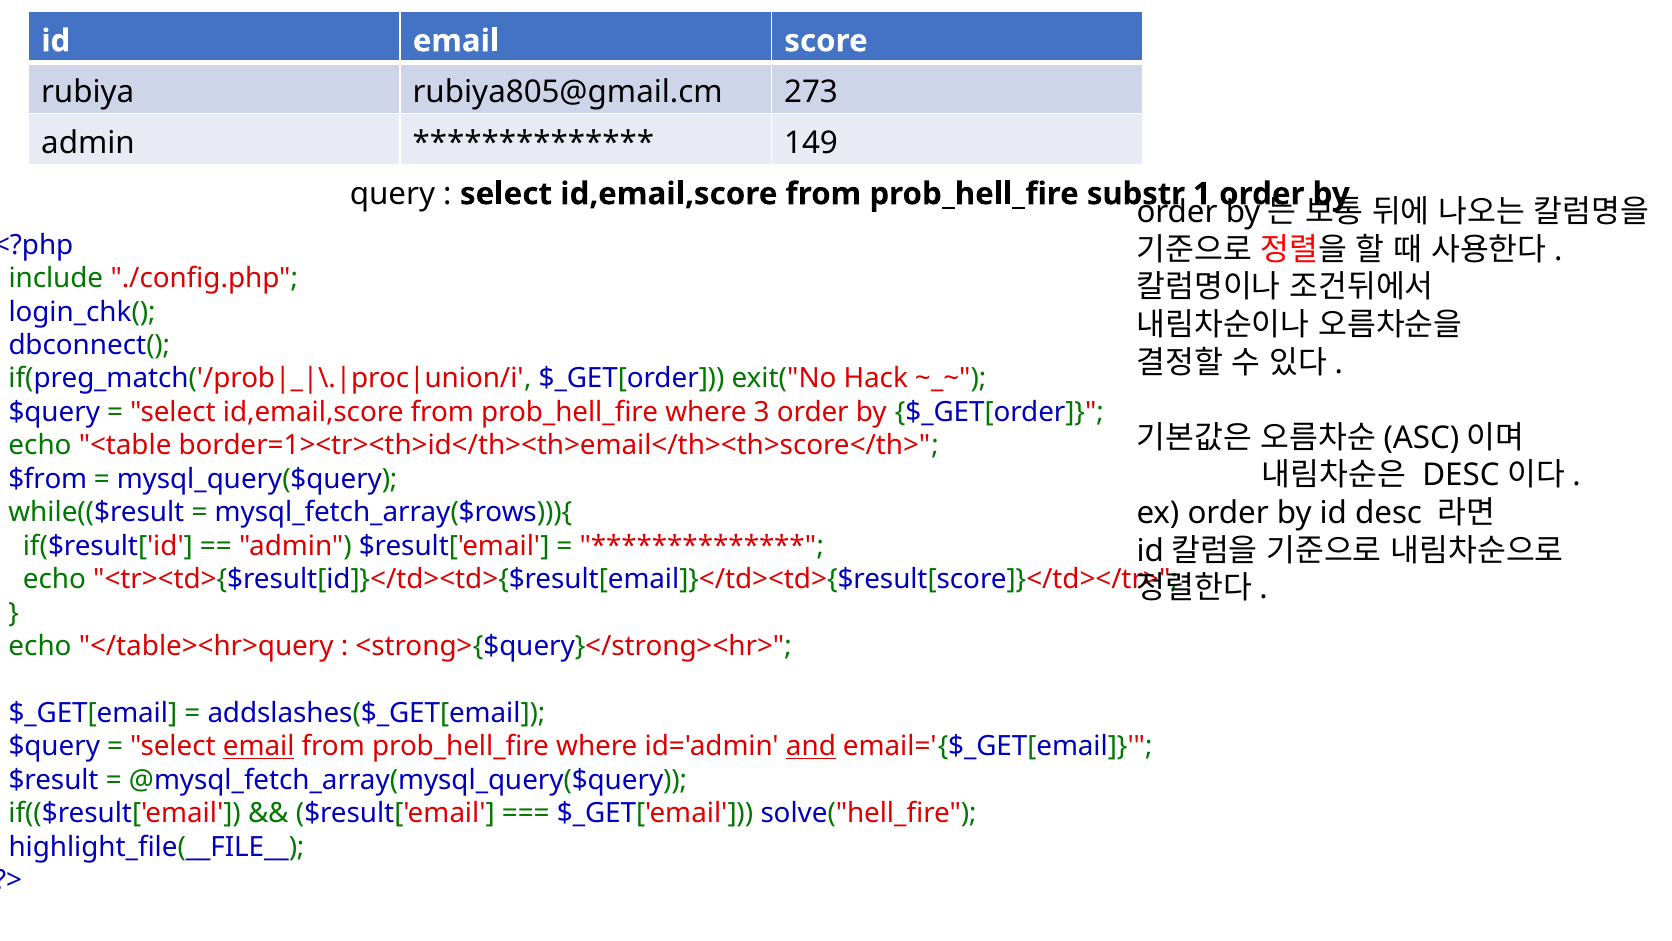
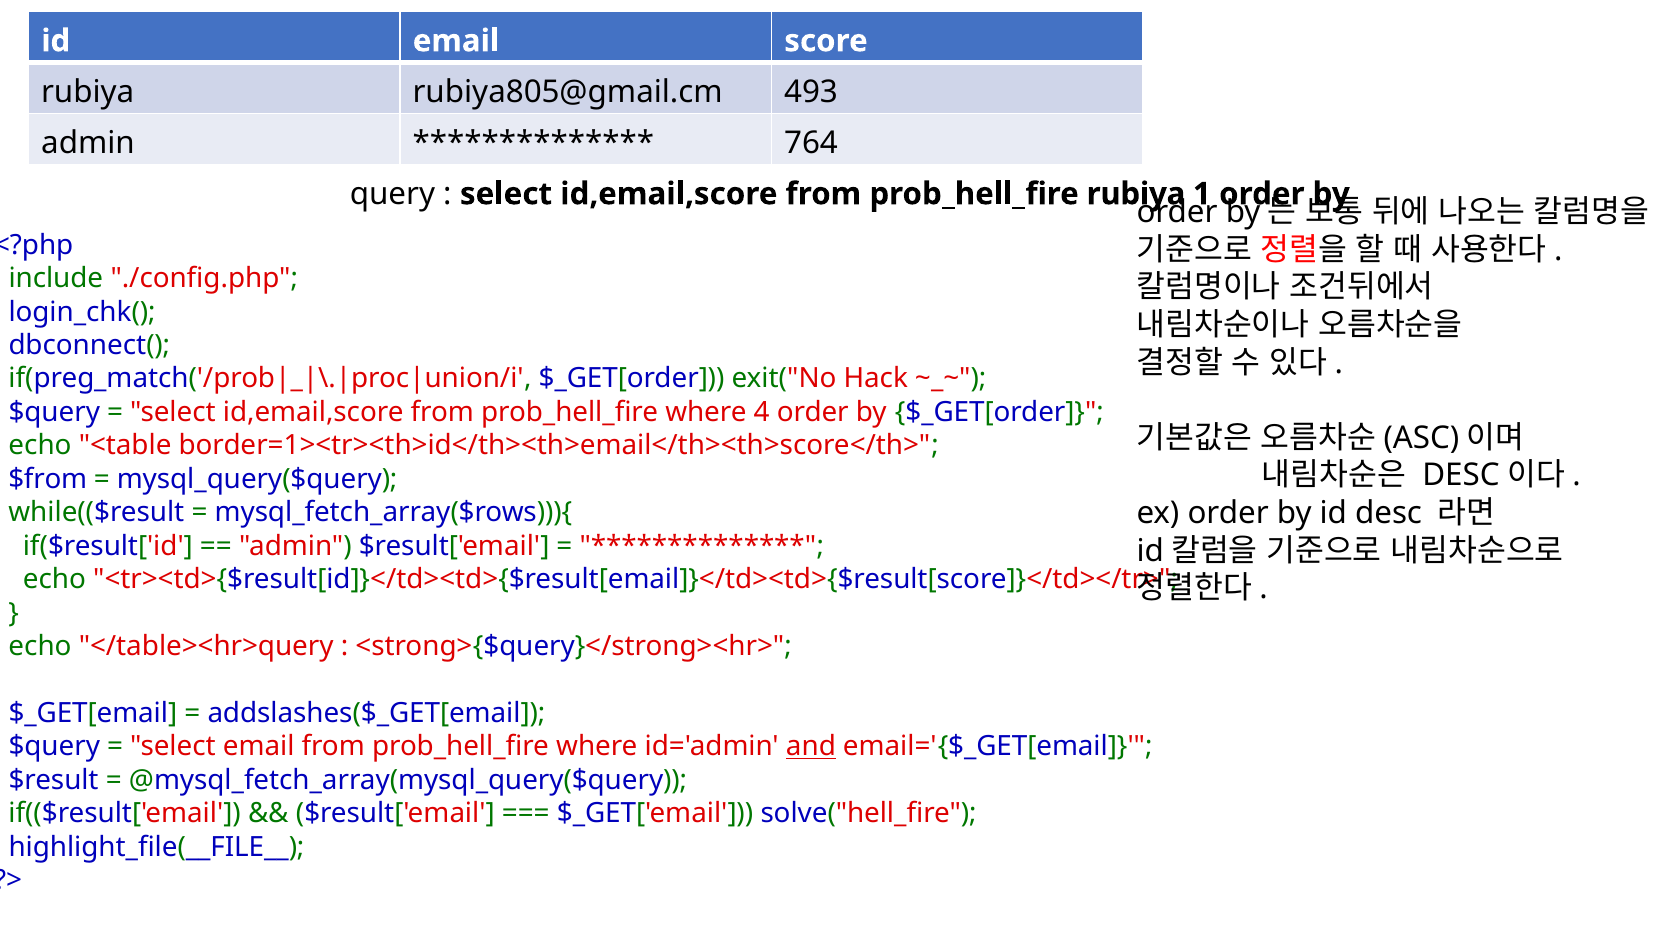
273: 273 -> 493 (811, 92)
149: 149 -> 764 (811, 143)
prob_hell_fire substr: substr -> rubiya (1136, 194)
3: 3 -> 4 (762, 412)
email underline: present -> none (259, 746)
